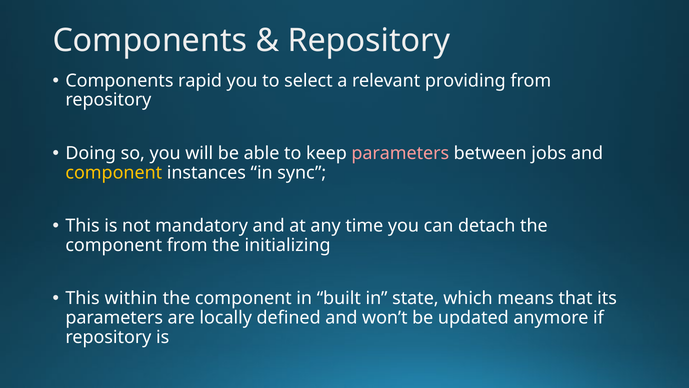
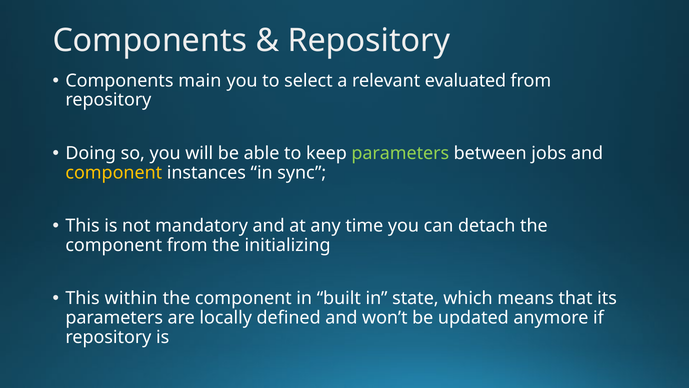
rapid: rapid -> main (200, 81)
providing: providing -> evaluated (465, 81)
parameters colour: pink -> light green (400, 153)
